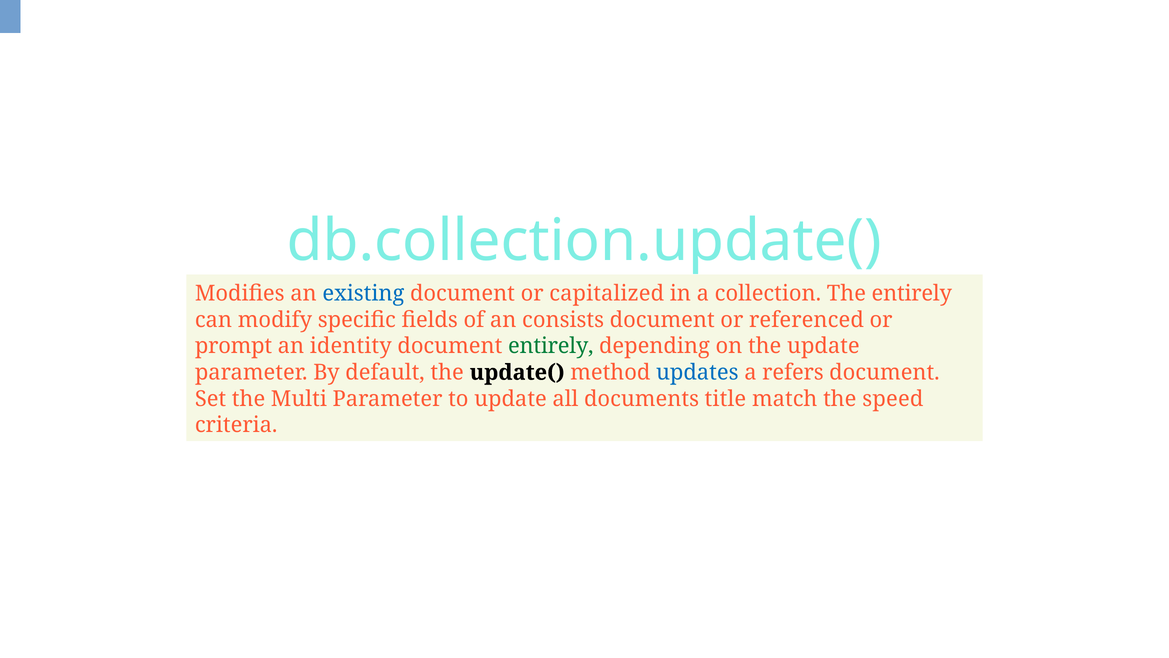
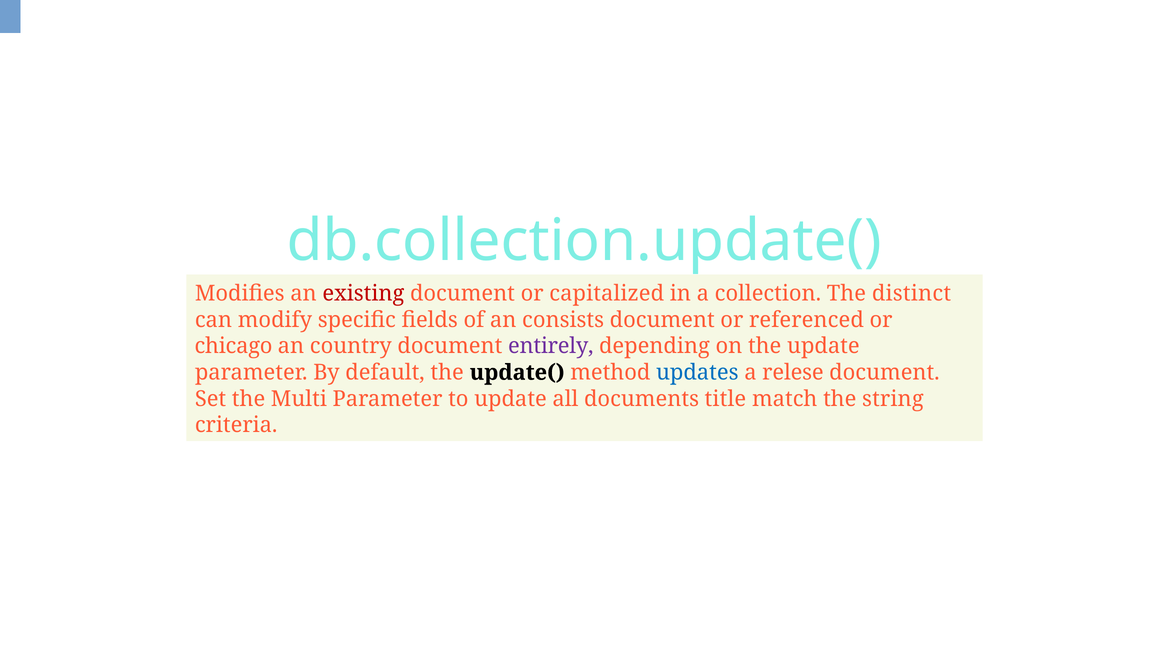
existing colour: blue -> red (363, 293)
The entirely: entirely -> distinct (912, 293)
prompt: prompt -> chicago (234, 346)
identity: identity -> country (351, 346)
entirely colour: green -> purple (551, 346)
refers: refers -> relese (793, 372)
speed: speed -> string (893, 399)
